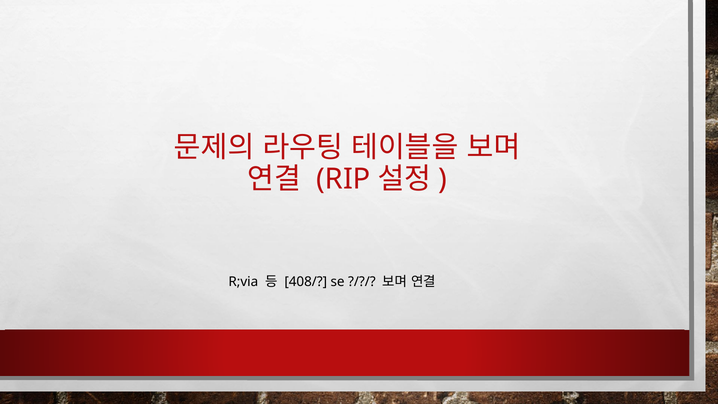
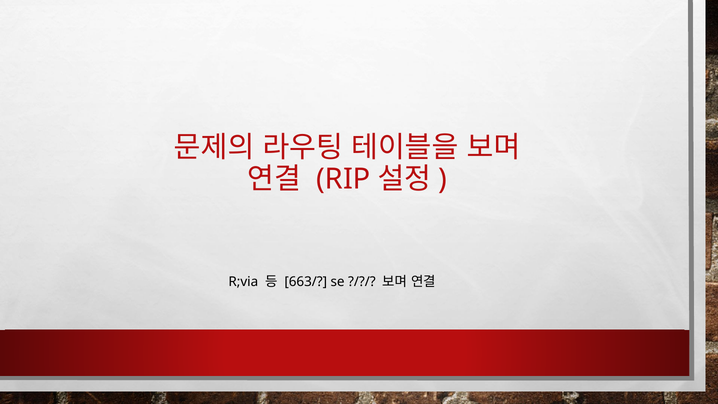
408/: 408/ -> 663/ (306, 282)
